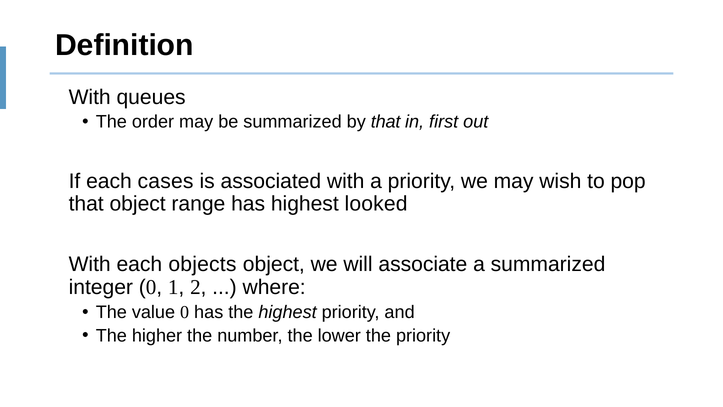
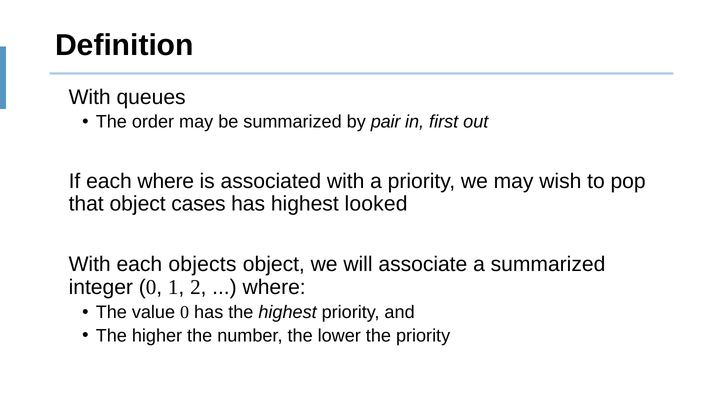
by that: that -> pair (386, 122)
each cases: cases -> where (166, 181)
range: range -> cases (198, 204)
